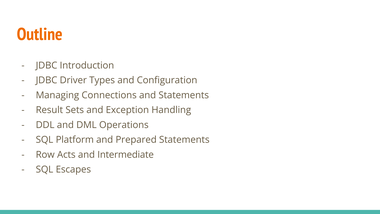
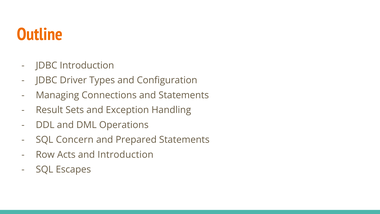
Platform: Platform -> Concern (75, 140)
and Intermediate: Intermediate -> Introduction (125, 154)
